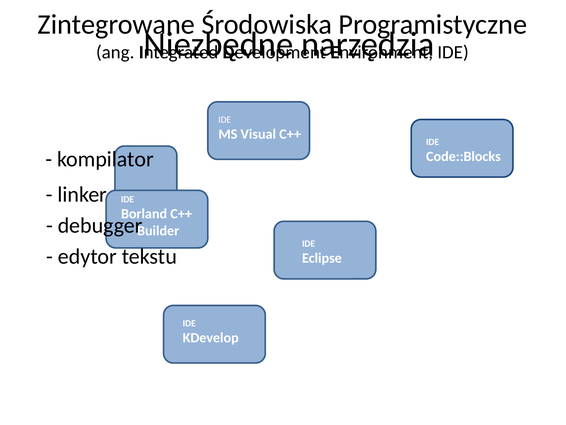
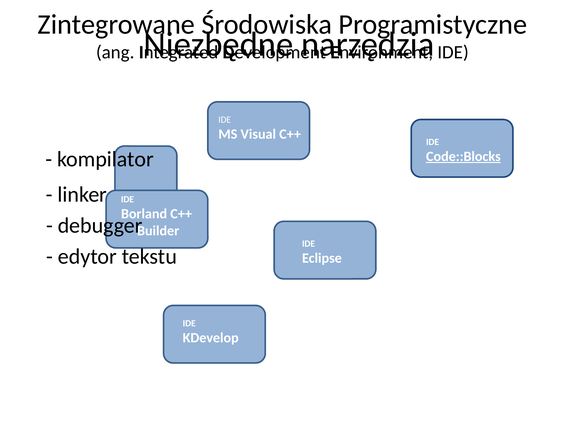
Code::Blocks underline: none -> present (463, 156)
